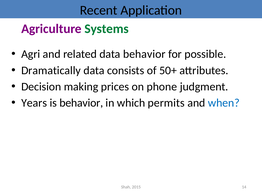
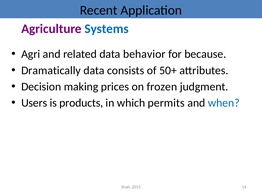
Systems colour: green -> blue (107, 29)
possible: possible -> because (205, 54)
phone: phone -> frozen (162, 87)
Years: Years -> Users (34, 103)
is behavior: behavior -> products (81, 103)
